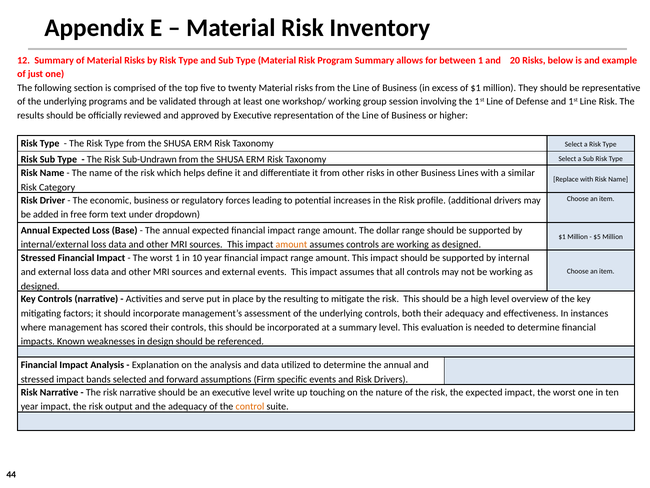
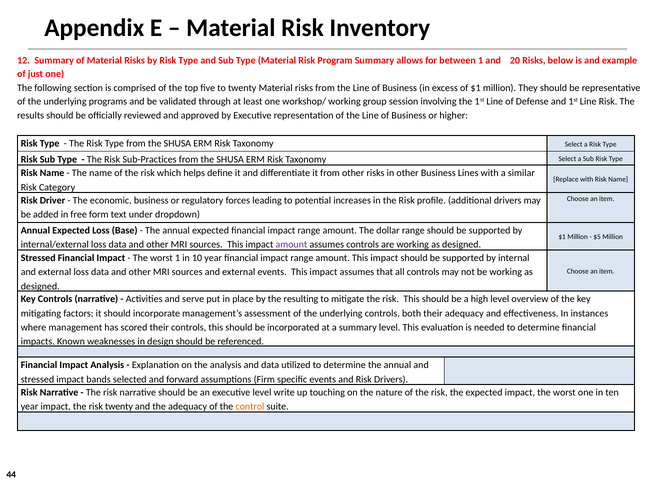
Sub-Undrawn: Sub-Undrawn -> Sub-Practices (150, 159)
amount colour: orange -> purple (291, 244)
risk output: output -> twenty (119, 406)
